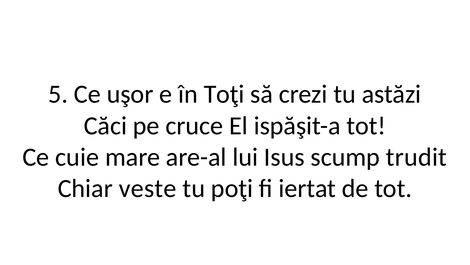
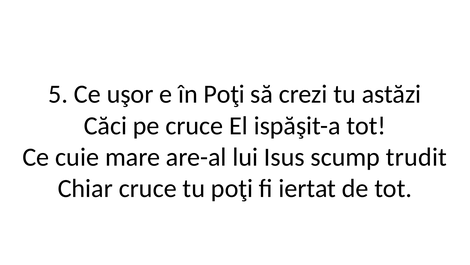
în Toţi: Toţi -> Poţi (224, 94)
Chiar veste: veste -> cruce (148, 188)
